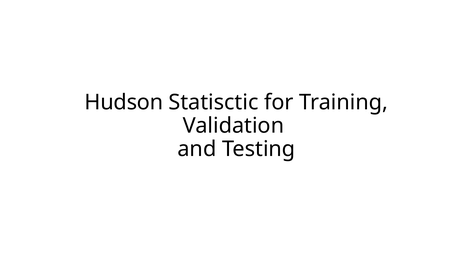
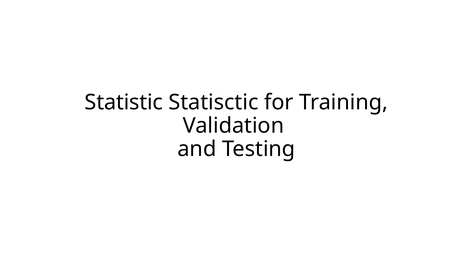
Hudson: Hudson -> Statistic (124, 102)
